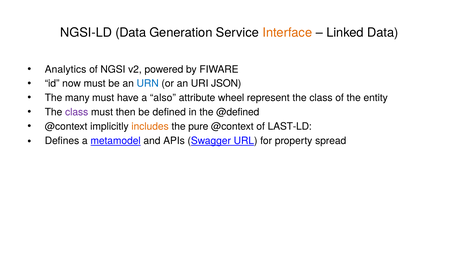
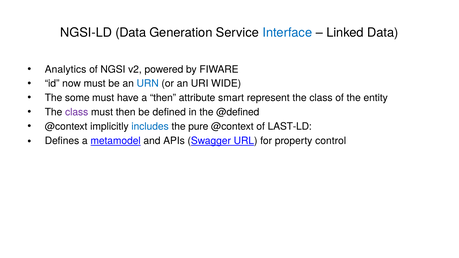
Interface colour: orange -> blue (287, 33)
JSON: JSON -> WIDE (226, 84)
many: many -> some (77, 98)
a also: also -> then (163, 98)
wheel: wheel -> smart (231, 98)
includes colour: orange -> blue (150, 126)
spread: spread -> control (331, 141)
